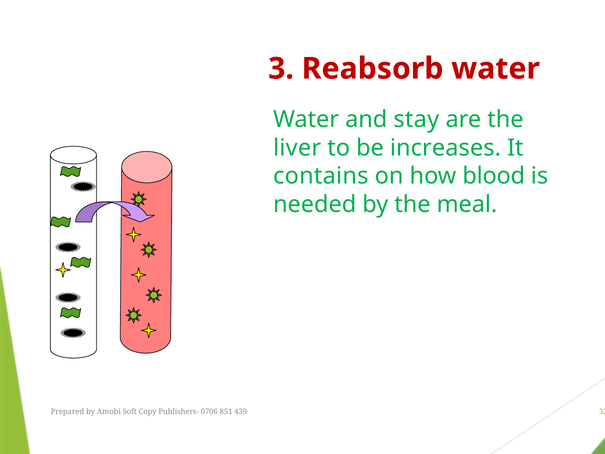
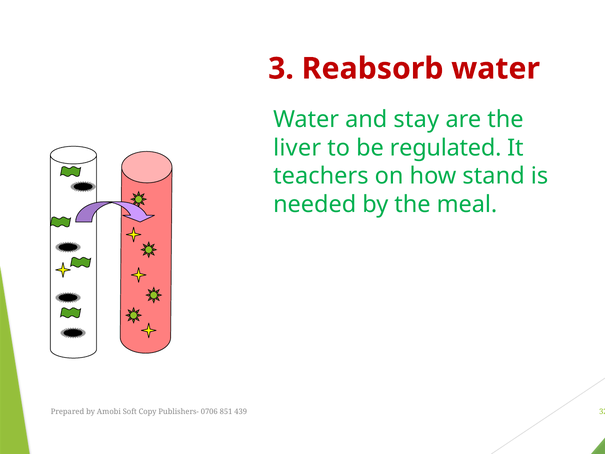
increases: increases -> regulated (446, 148)
contains: contains -> teachers (321, 176)
blood: blood -> stand (494, 176)
